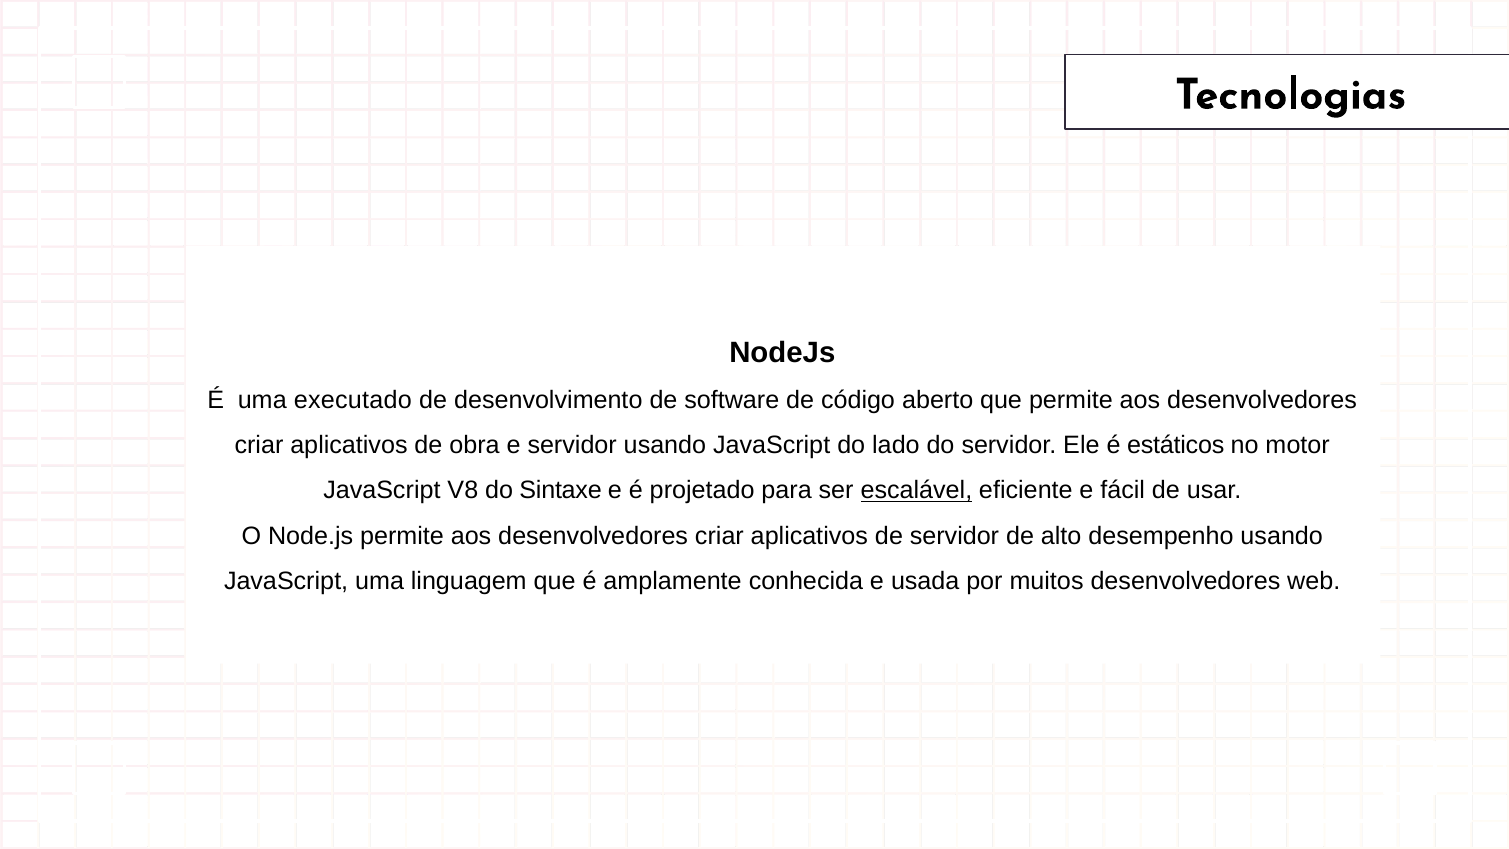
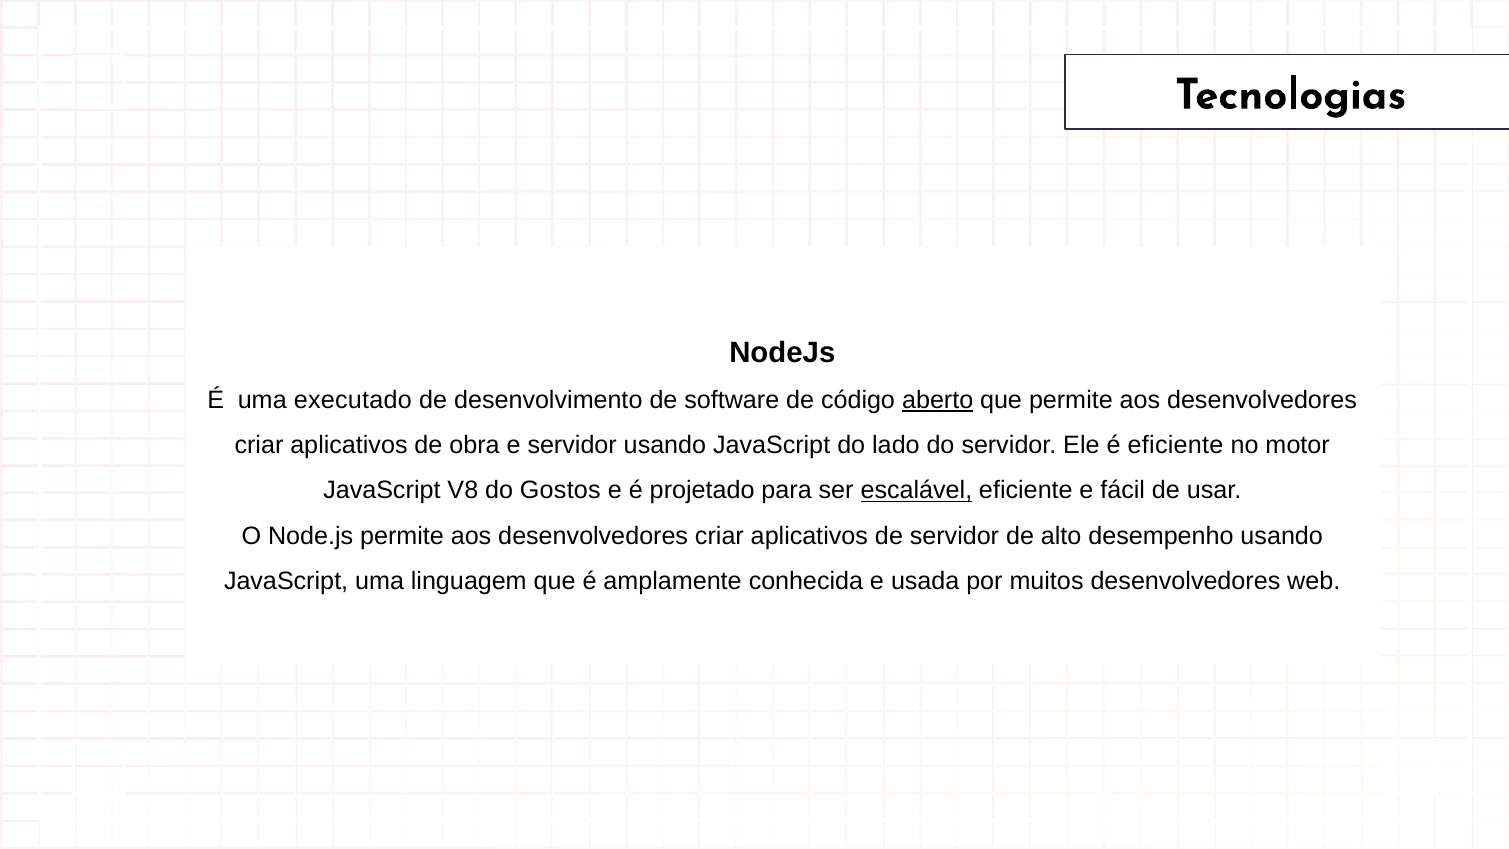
aberto underline: none -> present (938, 400)
é estáticos: estáticos -> eficiente (1176, 445)
Sintaxe: Sintaxe -> Gostos (560, 491)
